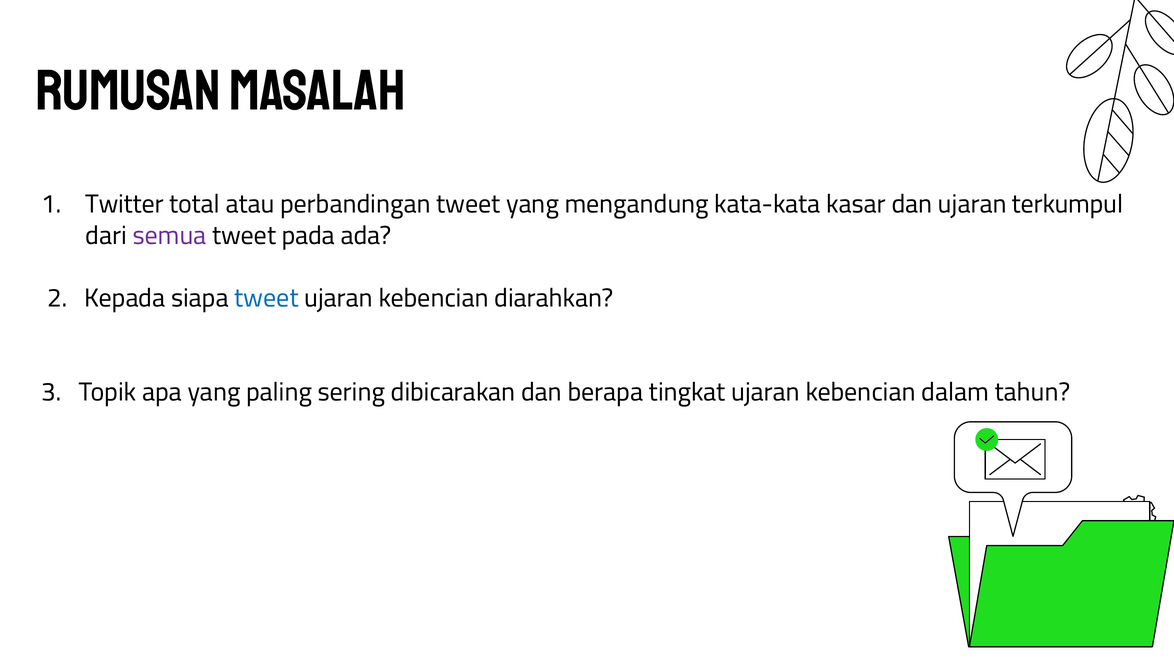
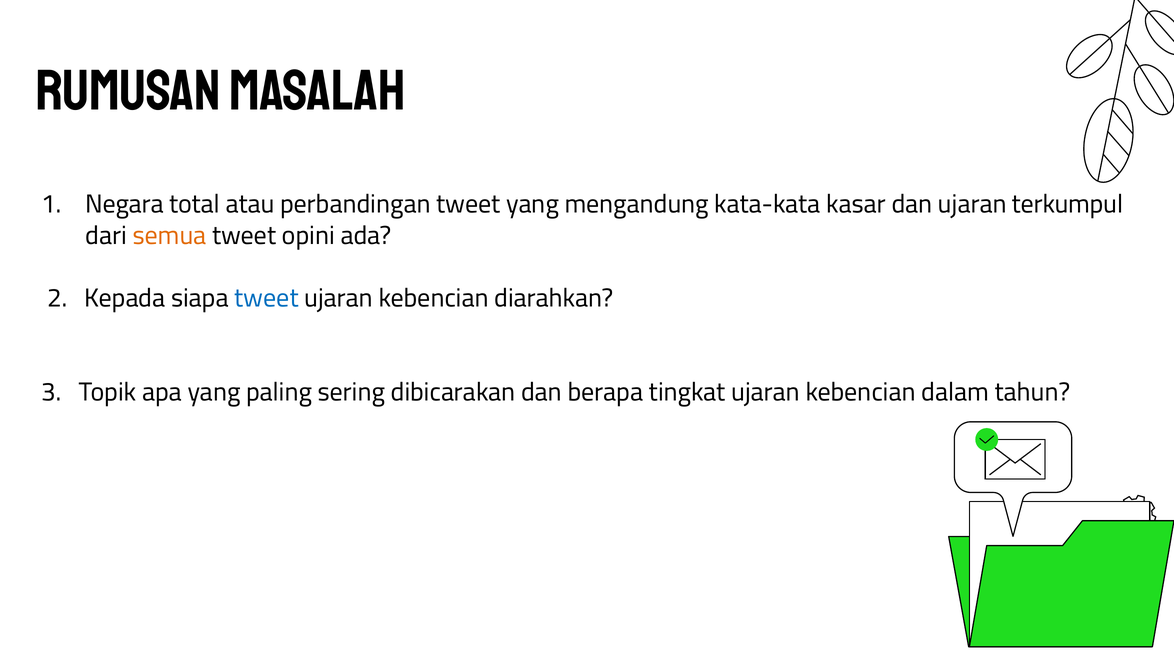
Twitter: Twitter -> Negara (125, 204)
semua colour: purple -> orange (170, 236)
pada: pada -> opini (308, 236)
